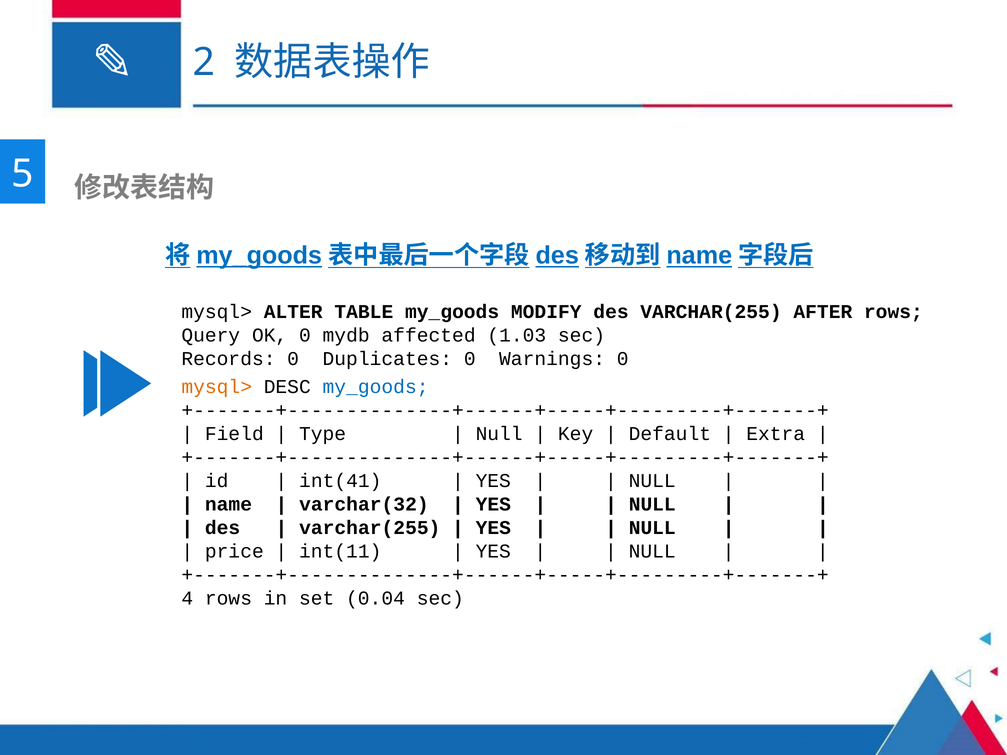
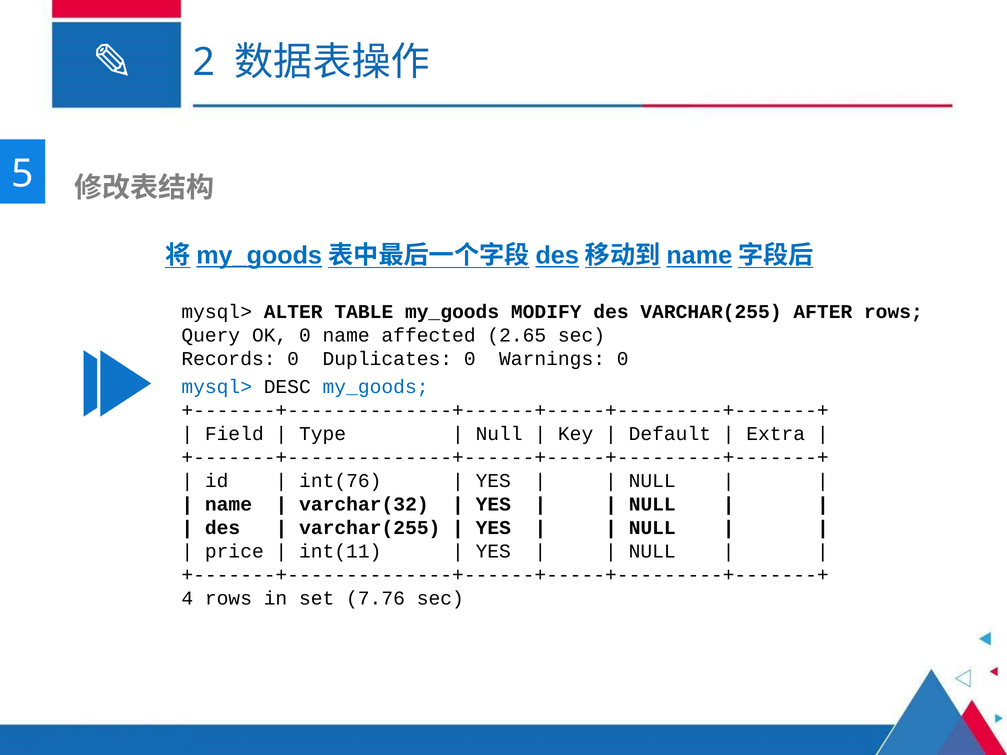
0 mydb: mydb -> name (346, 336)
1.03: 1.03 -> 2.65 (517, 336)
mysql> colour: orange -> blue (217, 387)
int(41: int(41 -> int(76 (340, 481)
0.04: 0.04 -> 7.76 (375, 599)
